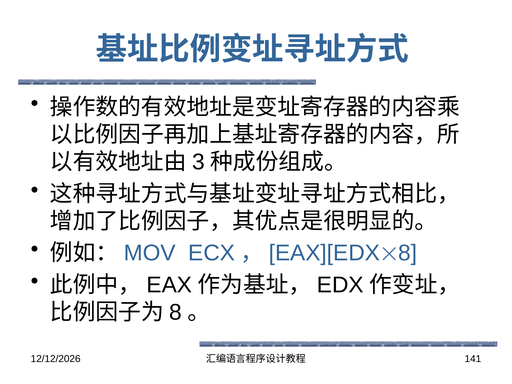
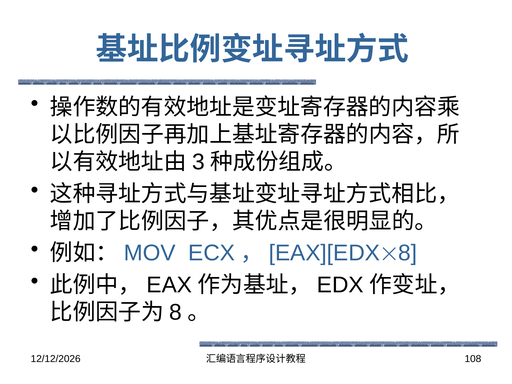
141: 141 -> 108 (473, 359)
